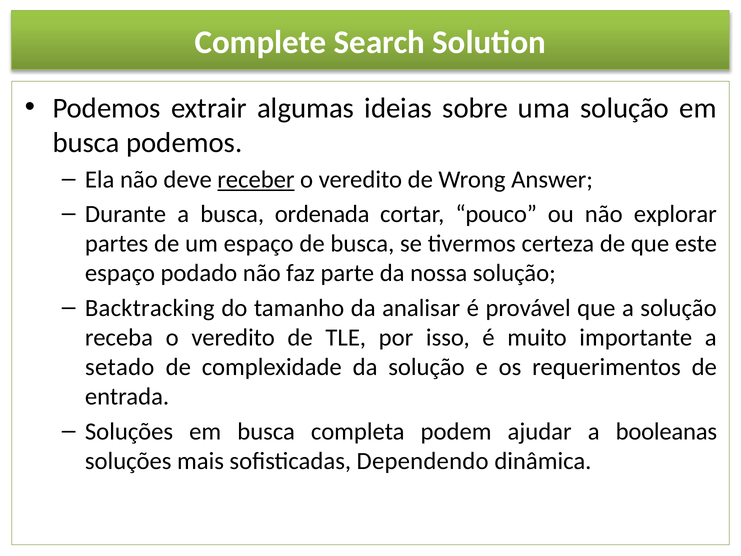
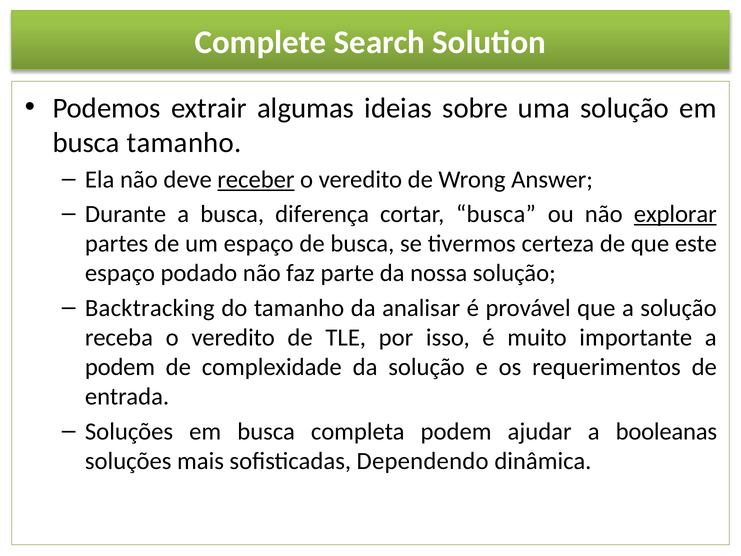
busca podemos: podemos -> tamanho (184, 143)
ordenada: ordenada -> diferença (322, 214)
cortar pouco: pouco -> busca (496, 214)
explorar underline: none -> present (675, 214)
setado: setado -> podem (120, 367)
